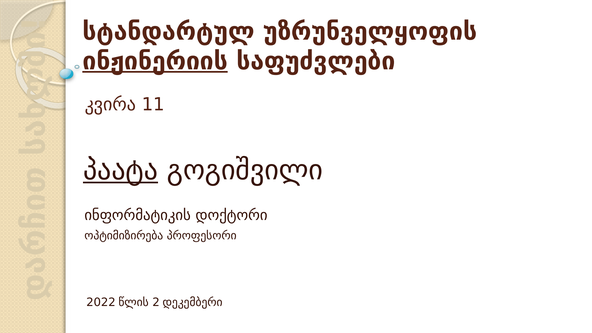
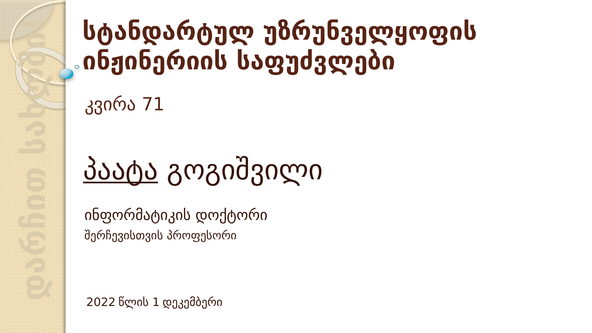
ინჟინერიის underline: present -> none (155, 61)
11: 11 -> 71 (153, 105)
ოპტიმიზირება: ოპტიმიზირება -> შერჩევისთვის (124, 236)
2: 2 -> 1 (156, 302)
